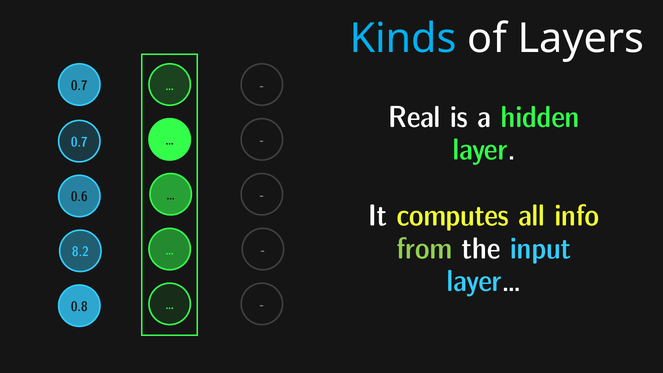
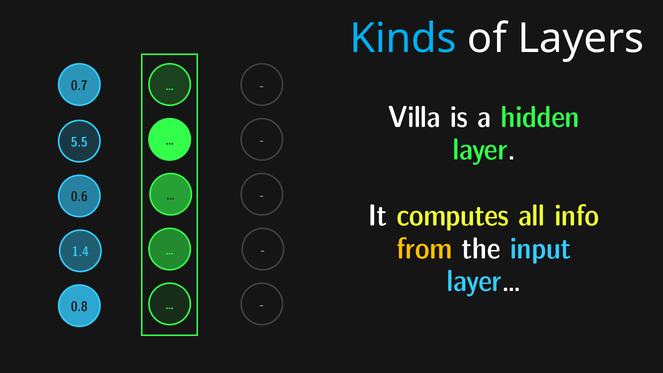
Real: Real -> Villa (415, 117)
0.7: 0.7 -> 5.5 (79, 142)
from colour: light green -> yellow (424, 248)
8.2: 8.2 -> 1.4 (80, 252)
